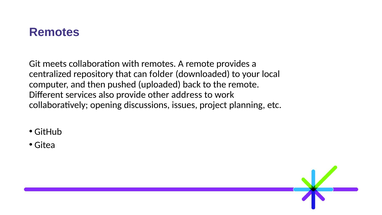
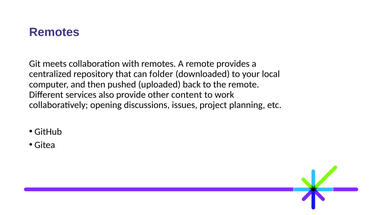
address: address -> content (187, 95)
